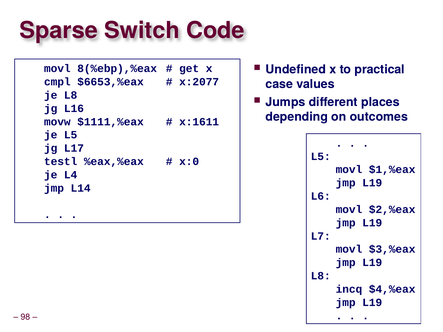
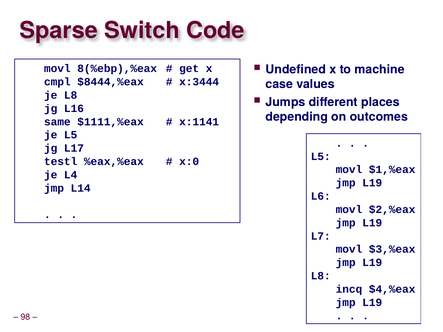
practical: practical -> machine (380, 70)
$6653,%eax: $6653,%eax -> $8444,%eax (111, 82)
x:2077: x:2077 -> x:3444 (199, 82)
movw: movw -> same (57, 122)
x:1611: x:1611 -> x:1141 (199, 122)
